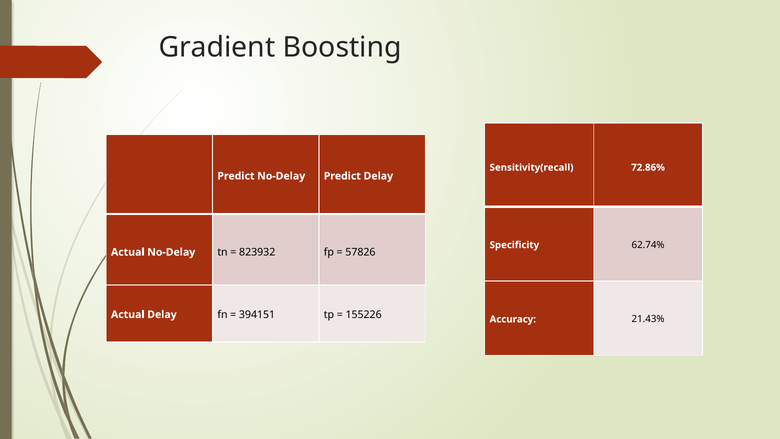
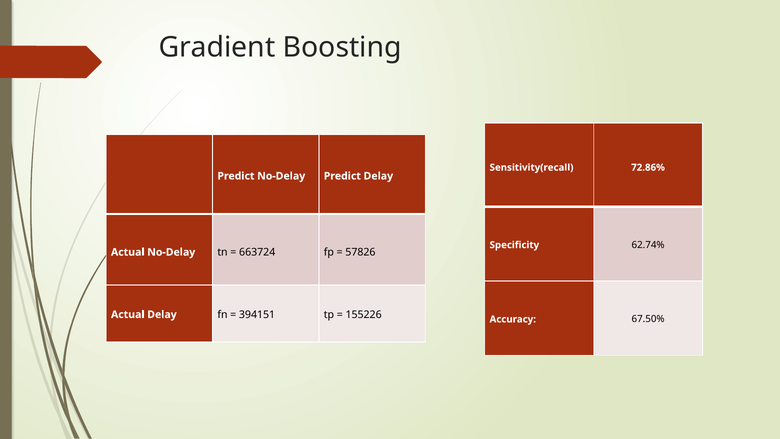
823932: 823932 -> 663724 (257, 252)
21.43%: 21.43% -> 67.50% (648, 319)
